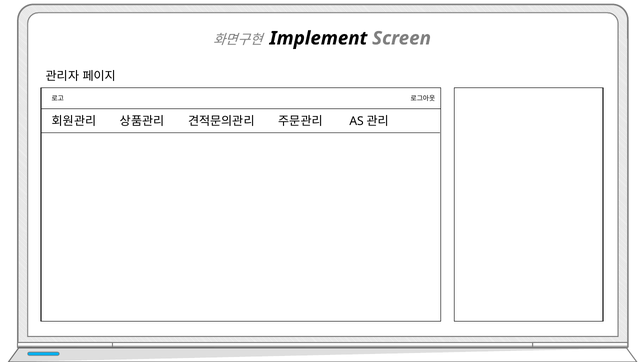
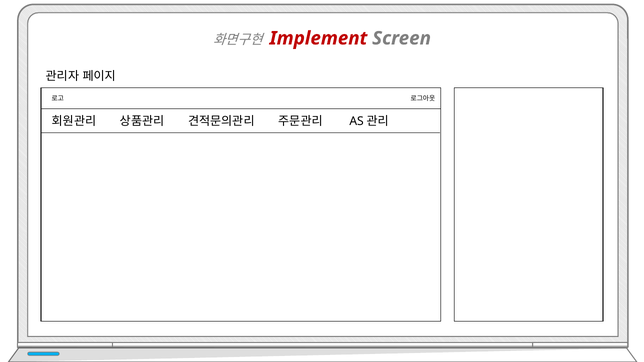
Implement colour: black -> red (318, 38)
